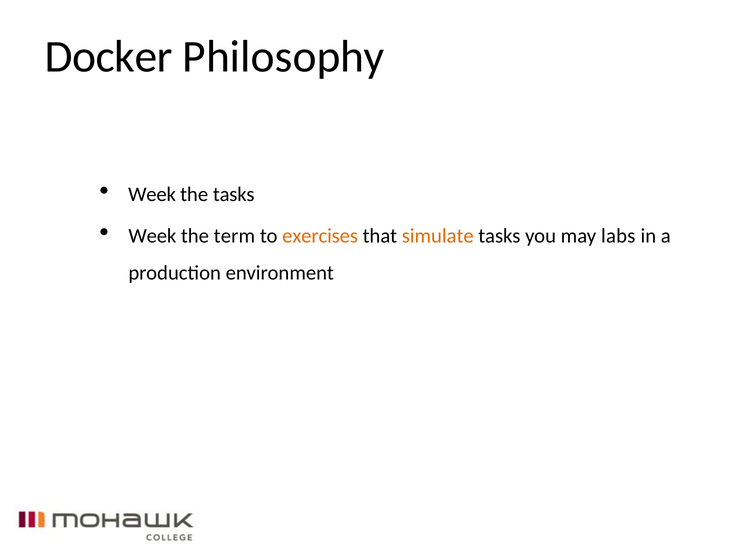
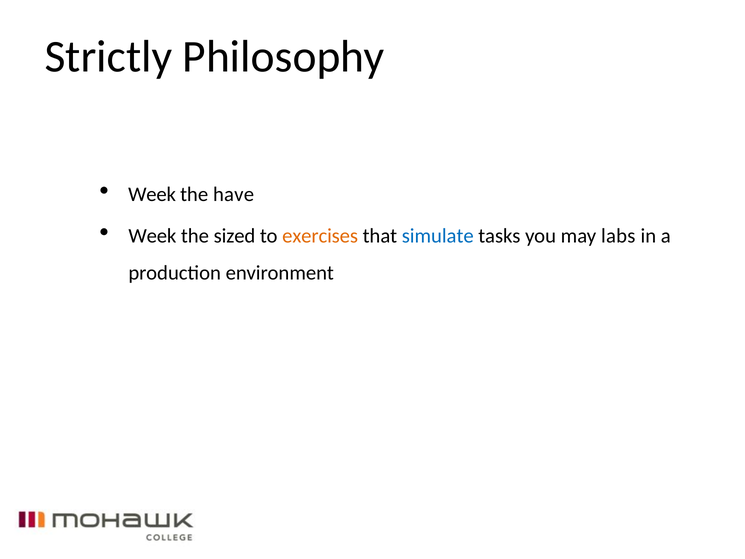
Docker: Docker -> Strictly (108, 57)
the tasks: tasks -> have (234, 194)
term: term -> sized (235, 236)
simulate colour: orange -> blue (438, 236)
